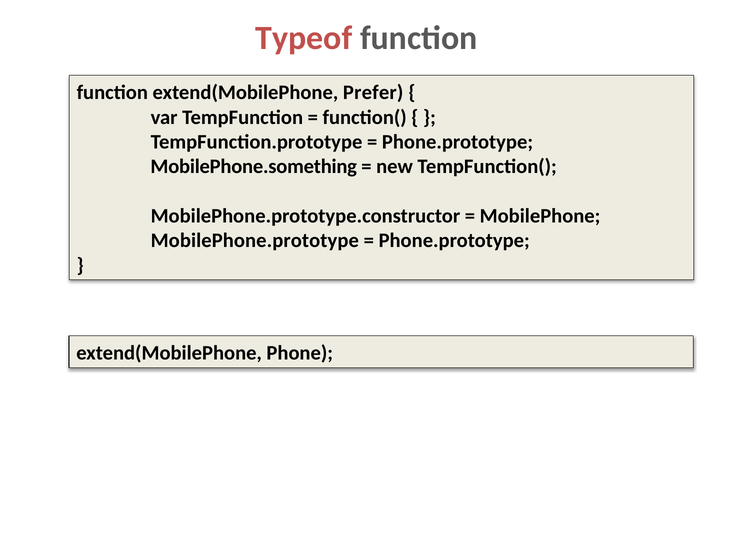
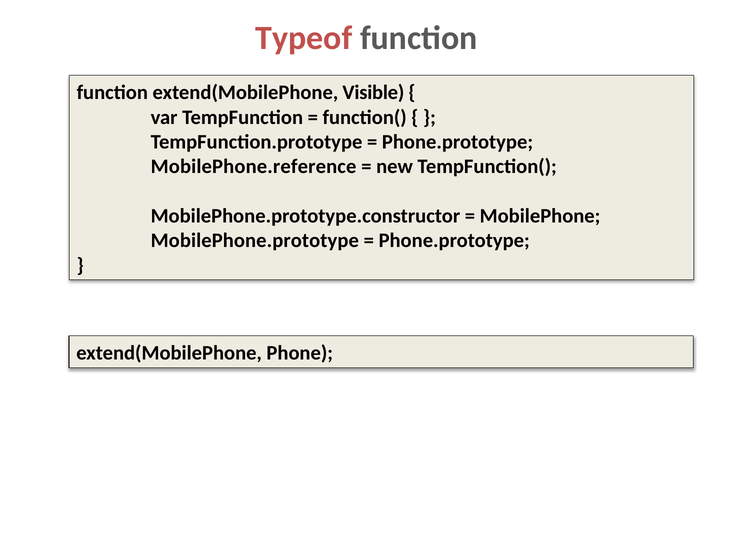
Prefer: Prefer -> Visible (373, 93)
MobilePhone.something: MobilePhone.something -> MobilePhone.reference (254, 167)
